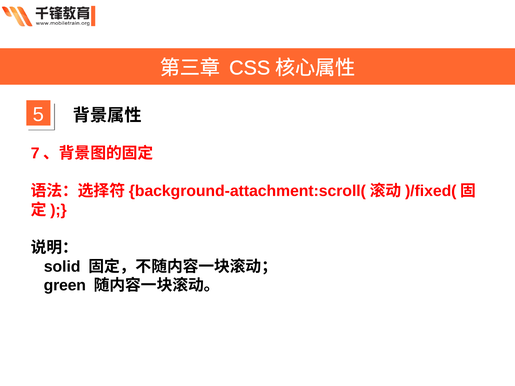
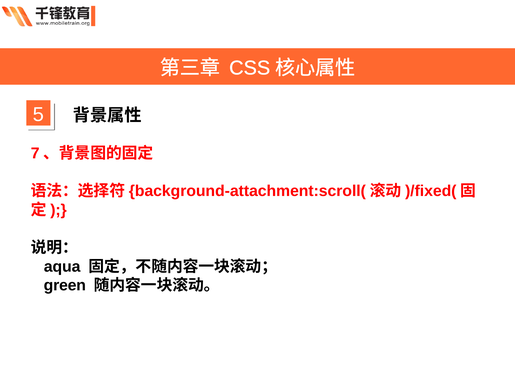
solid: solid -> aqua (62, 267)
